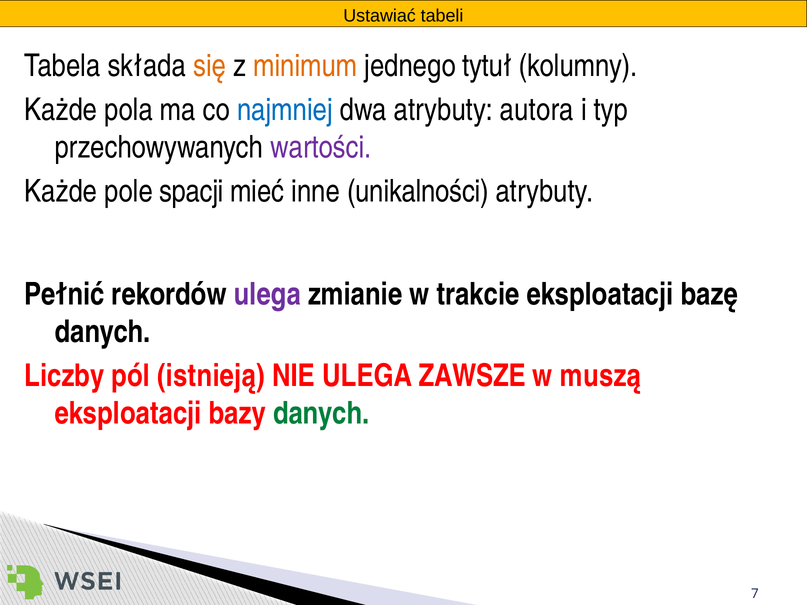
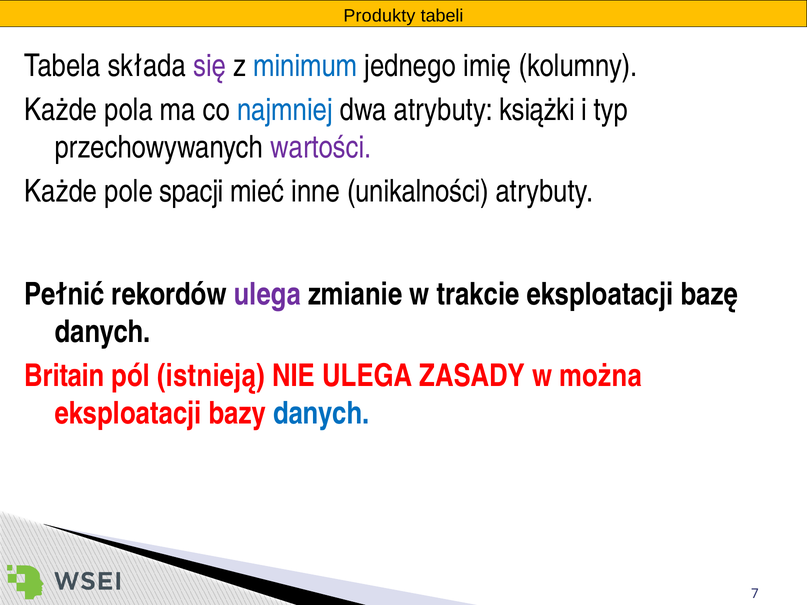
Ustawiać: Ustawiać -> Produkty (379, 16)
się colour: orange -> purple (210, 66)
minimum colour: orange -> blue (305, 66)
tytuł: tytuł -> imię (487, 66)
autora: autora -> książki (537, 110)
Liczby: Liczby -> Britain (65, 376)
ZAWSZE: ZAWSZE -> ZASADY (472, 376)
muszą: muszą -> można (601, 376)
danych colour: green -> blue (321, 414)
